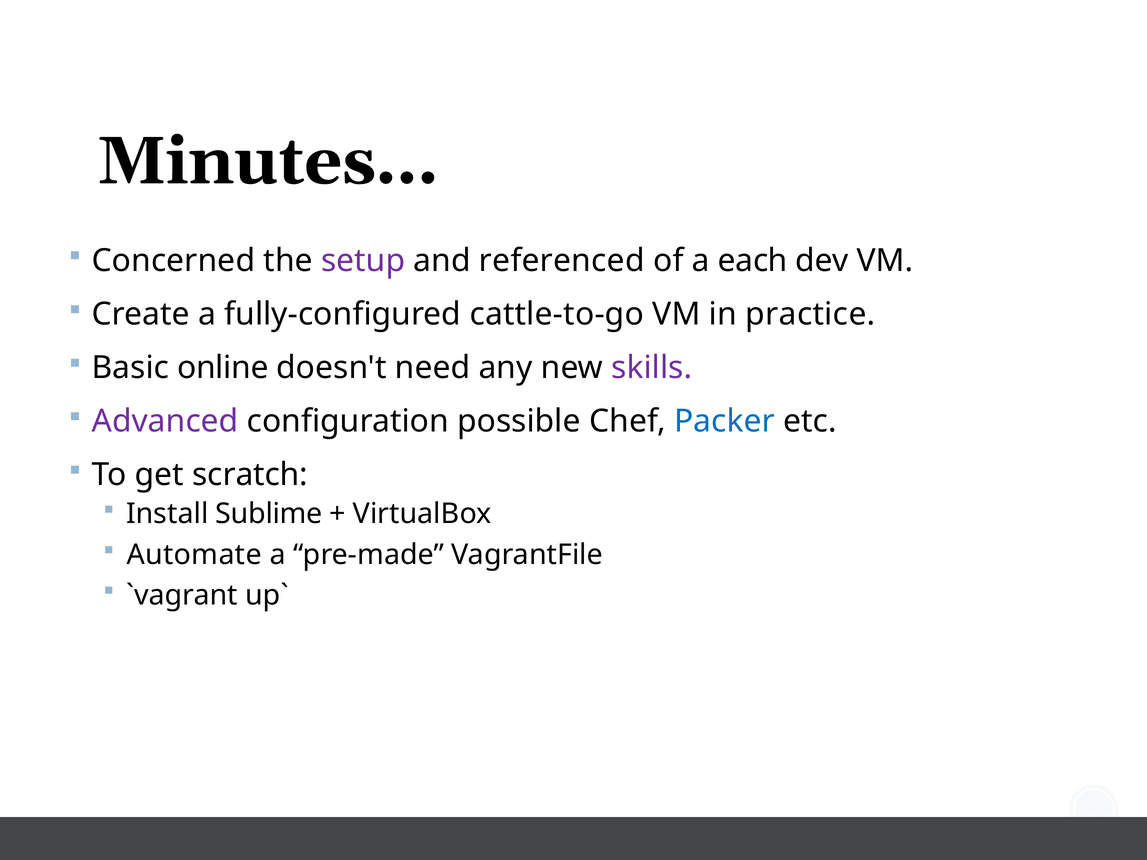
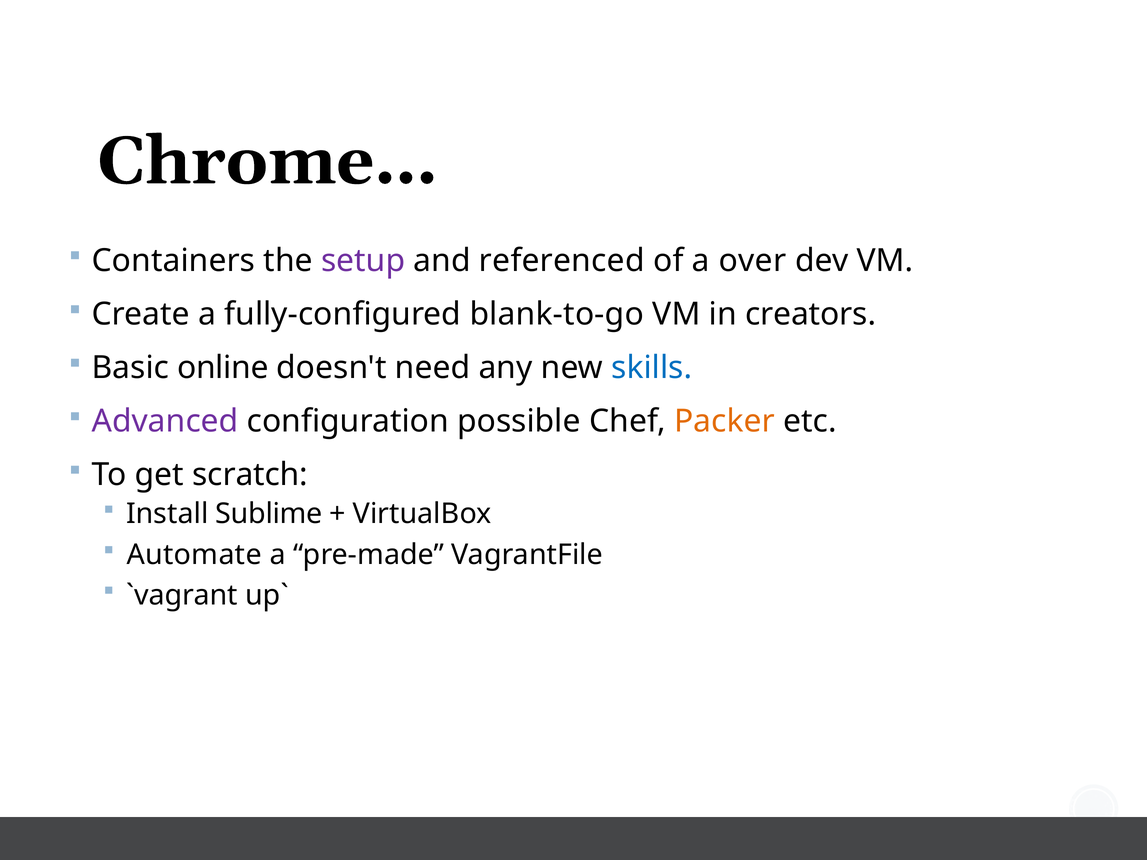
Minutes…: Minutes… -> Chrome… (267, 161)
Concerned: Concerned -> Containers (173, 261)
each: each -> over (752, 261)
cattle-to-go: cattle-to-go -> blank-to-go (557, 314)
practice: practice -> creators (811, 314)
skills colour: purple -> blue (652, 368)
Packer colour: blue -> orange (724, 422)
